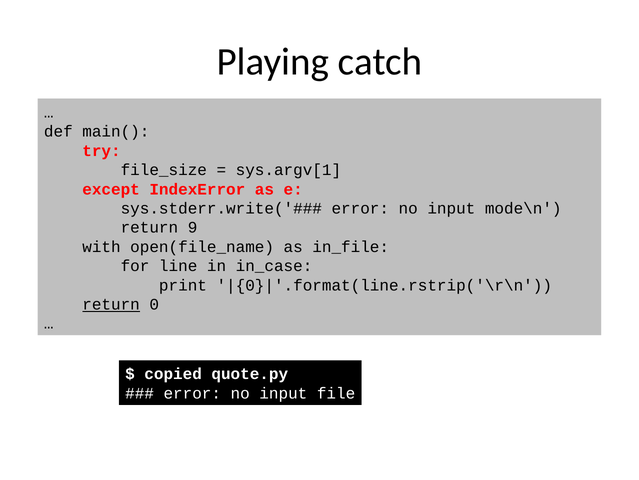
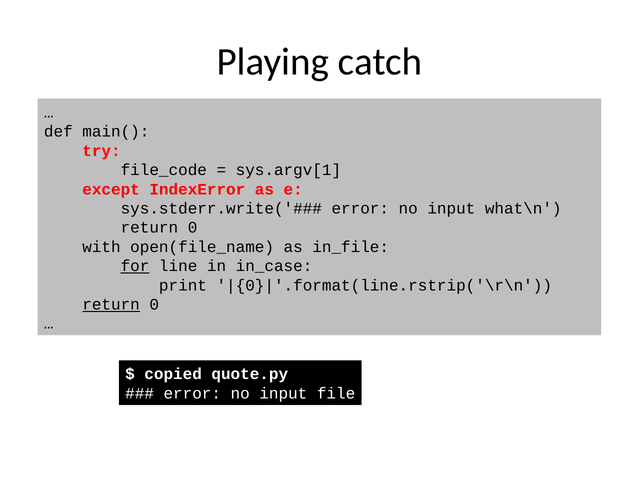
file_size: file_size -> file_code (164, 170)
mode\n: mode\n -> what\n (523, 208)
9: 9 -> 0 (193, 227)
for underline: none -> present (135, 266)
